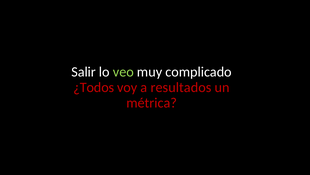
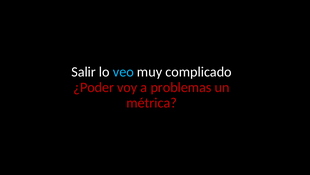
veo colour: light green -> light blue (123, 72)
¿Todos: ¿Todos -> ¿Poder (94, 87)
resultados: resultados -> problemas (181, 87)
